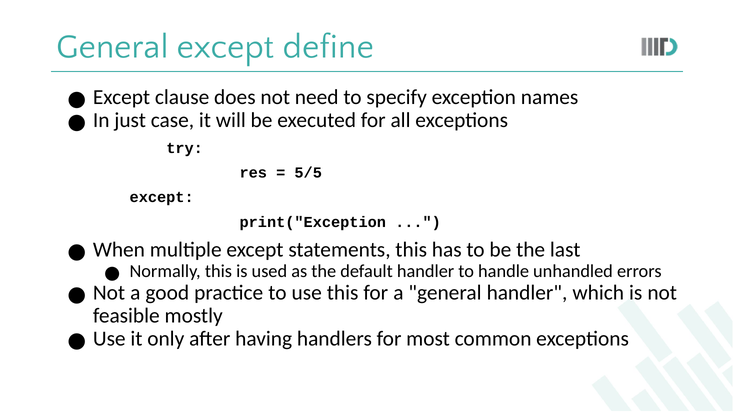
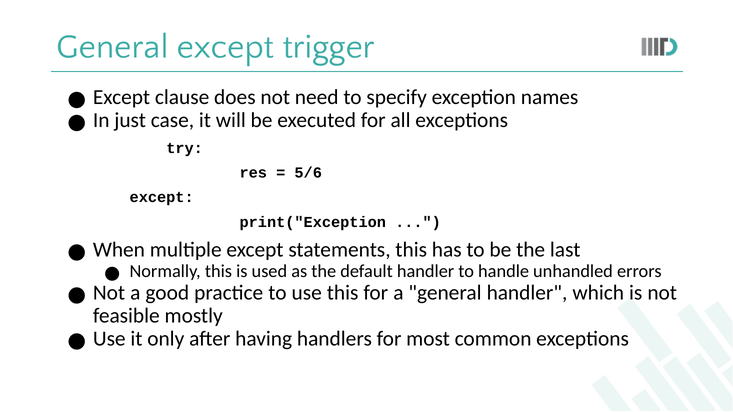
define: define -> trigger (329, 47)
5/5: 5/5 -> 5/6 (308, 173)
